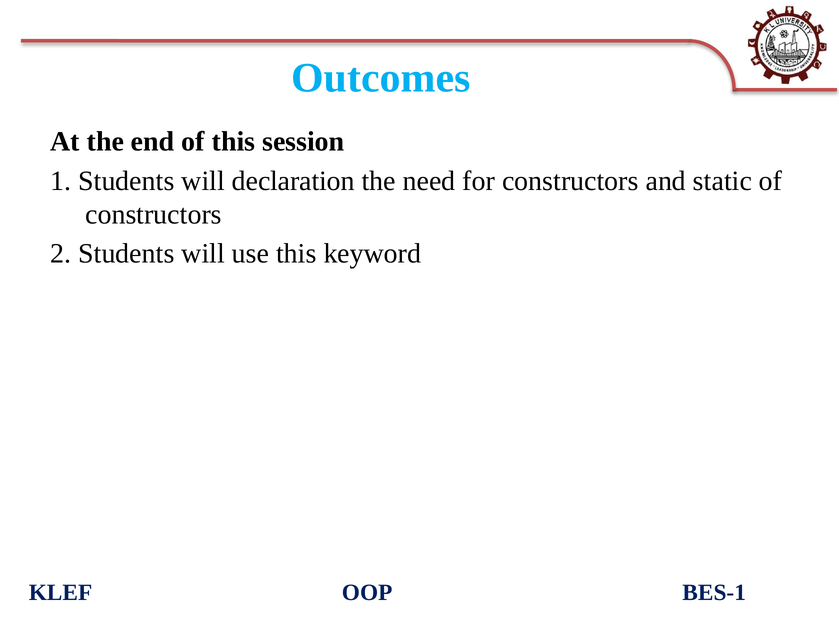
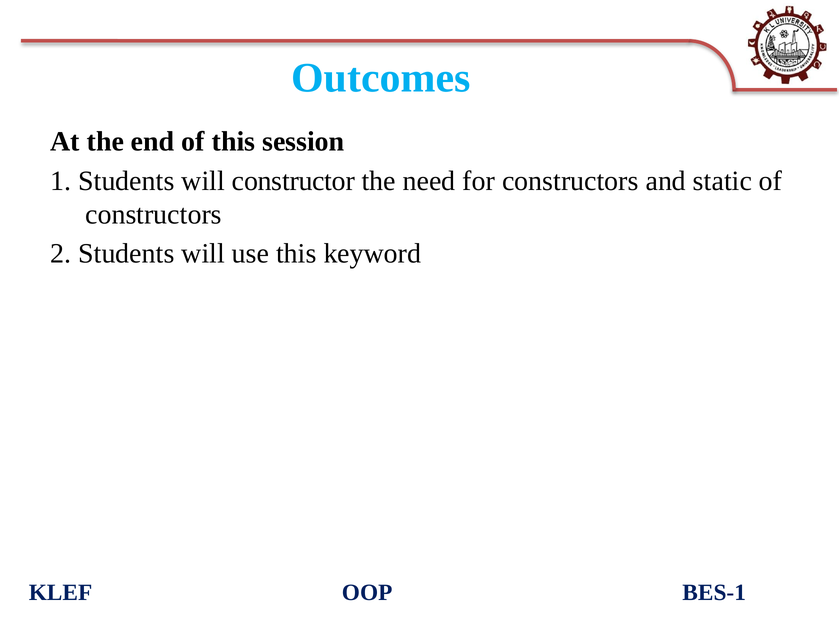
declaration: declaration -> constructor (293, 181)
